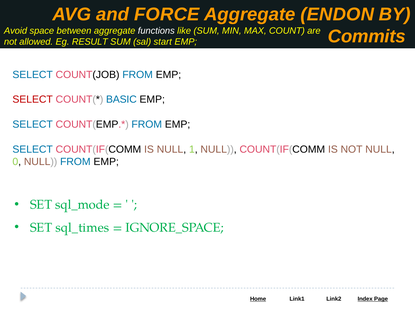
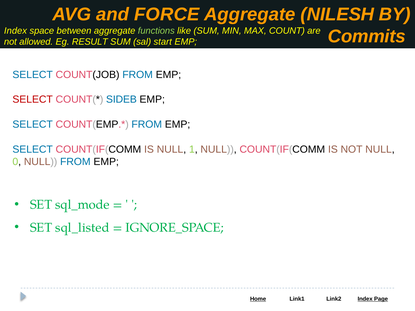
ENDON: ENDON -> NILESH (337, 14)
Avoid: Avoid -> Index (16, 31)
functions colour: white -> light green (156, 31)
BASIC: BASIC -> SIDEB (121, 100)
sql_times: sql_times -> sql_listed (82, 228)
